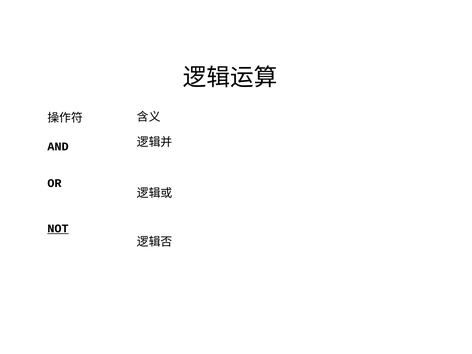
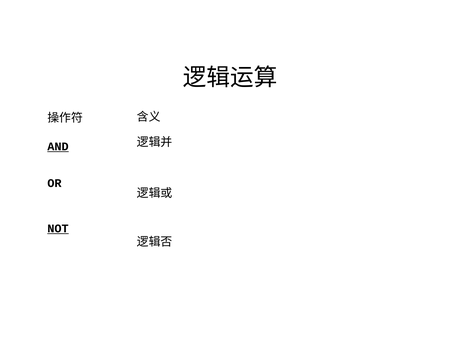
AND underline: none -> present (58, 147)
